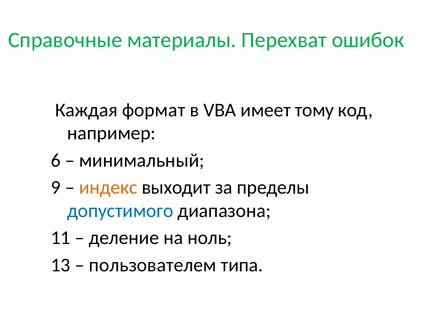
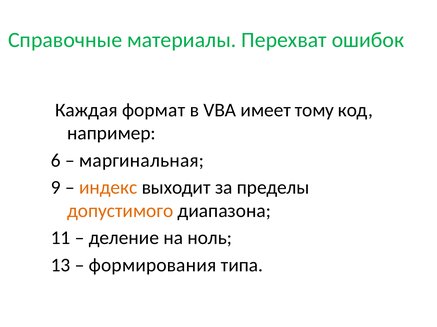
минимальный: минимальный -> маргинальная (142, 161)
допустимого colour: blue -> orange (120, 211)
пользователем: пользователем -> формирования (153, 266)
